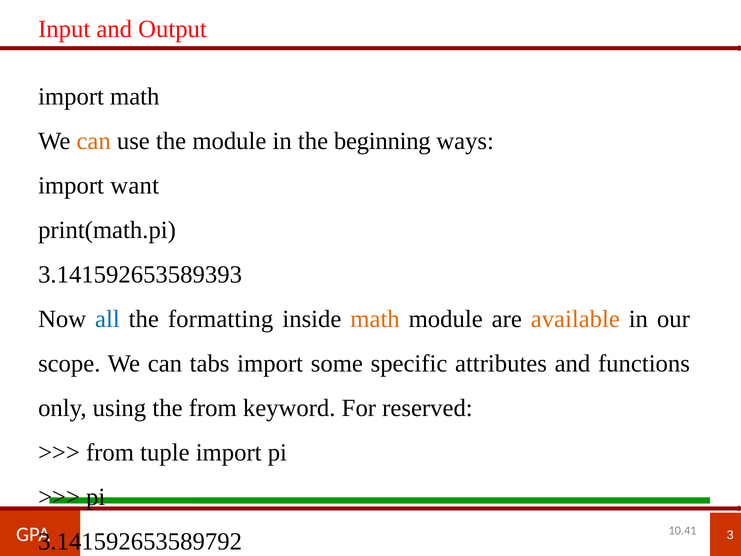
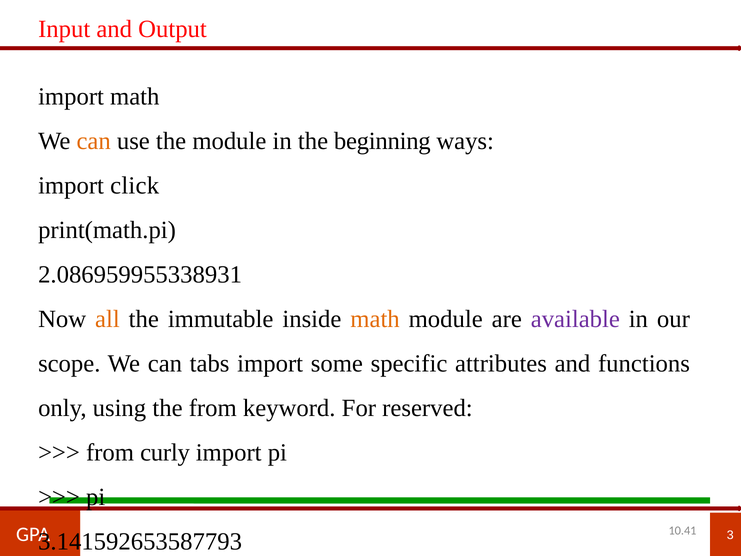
want: want -> click (135, 186)
3.141592653589393: 3.141592653589393 -> 2.086959955338931 (140, 275)
all colour: blue -> orange (107, 319)
formatting: formatting -> immutable (221, 319)
available colour: orange -> purple (575, 319)
tuple: tuple -> curly (165, 452)
3.141592653589792: 3.141592653589792 -> 3.141592653587793 (140, 541)
